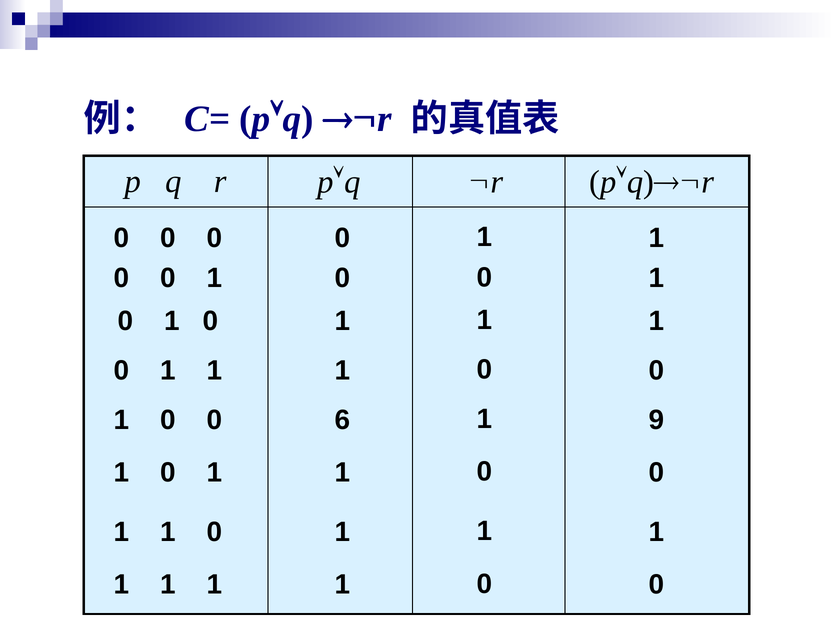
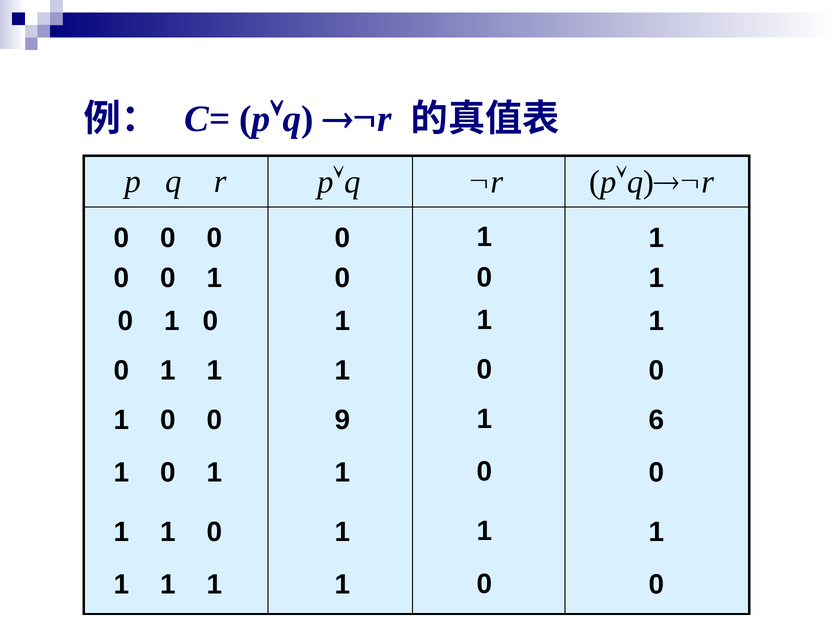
6: 6 -> 9 (342, 420)
9: 9 -> 6 (656, 420)
